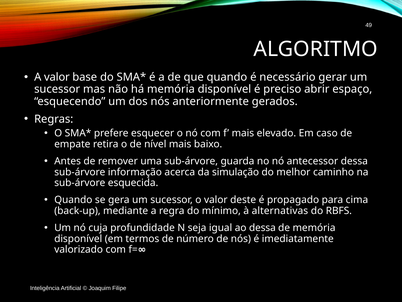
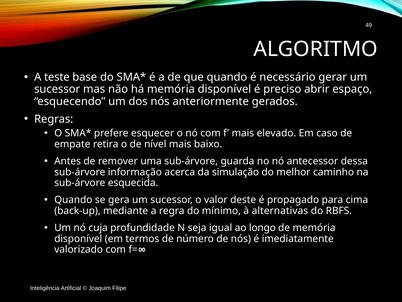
A valor: valor -> teste (57, 77)
ao dessa: dessa -> longo (262, 228)
